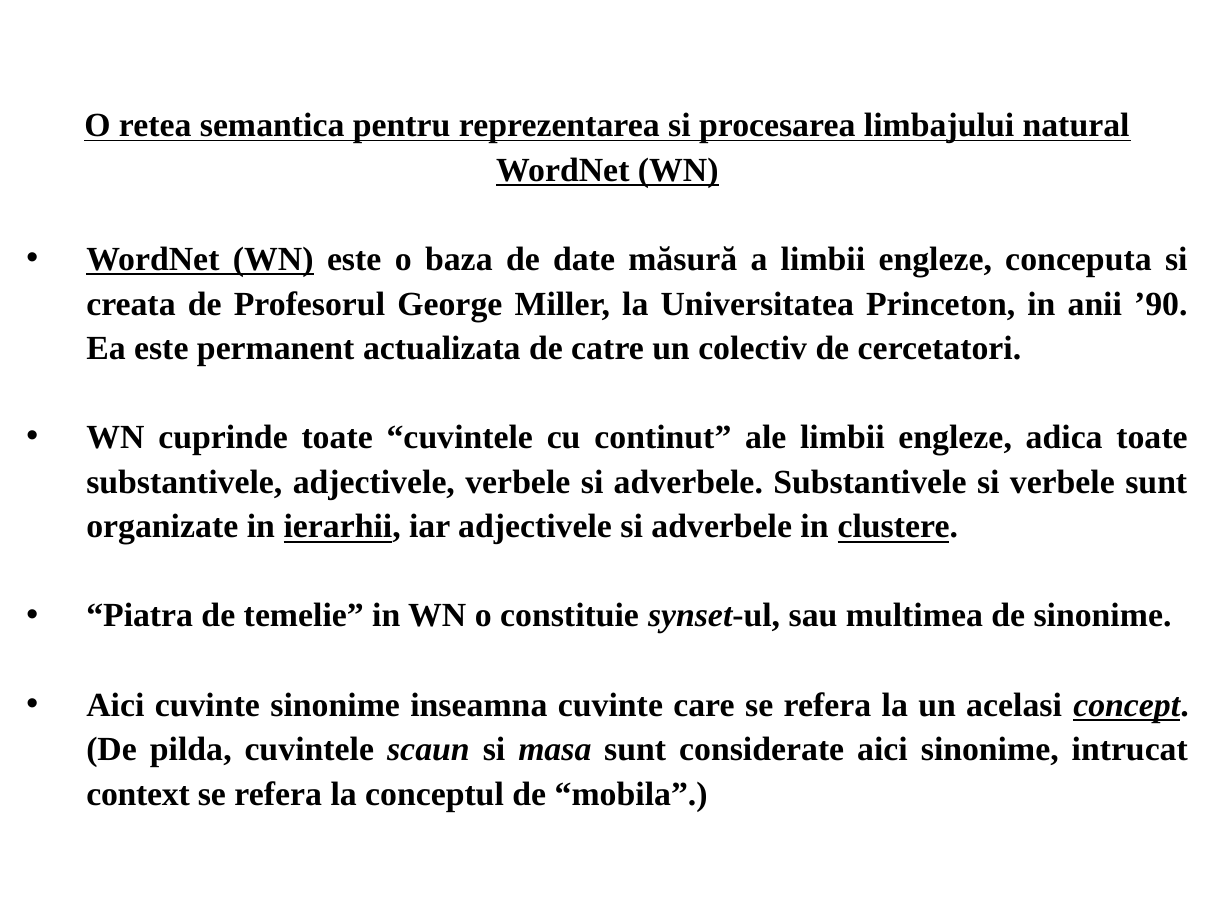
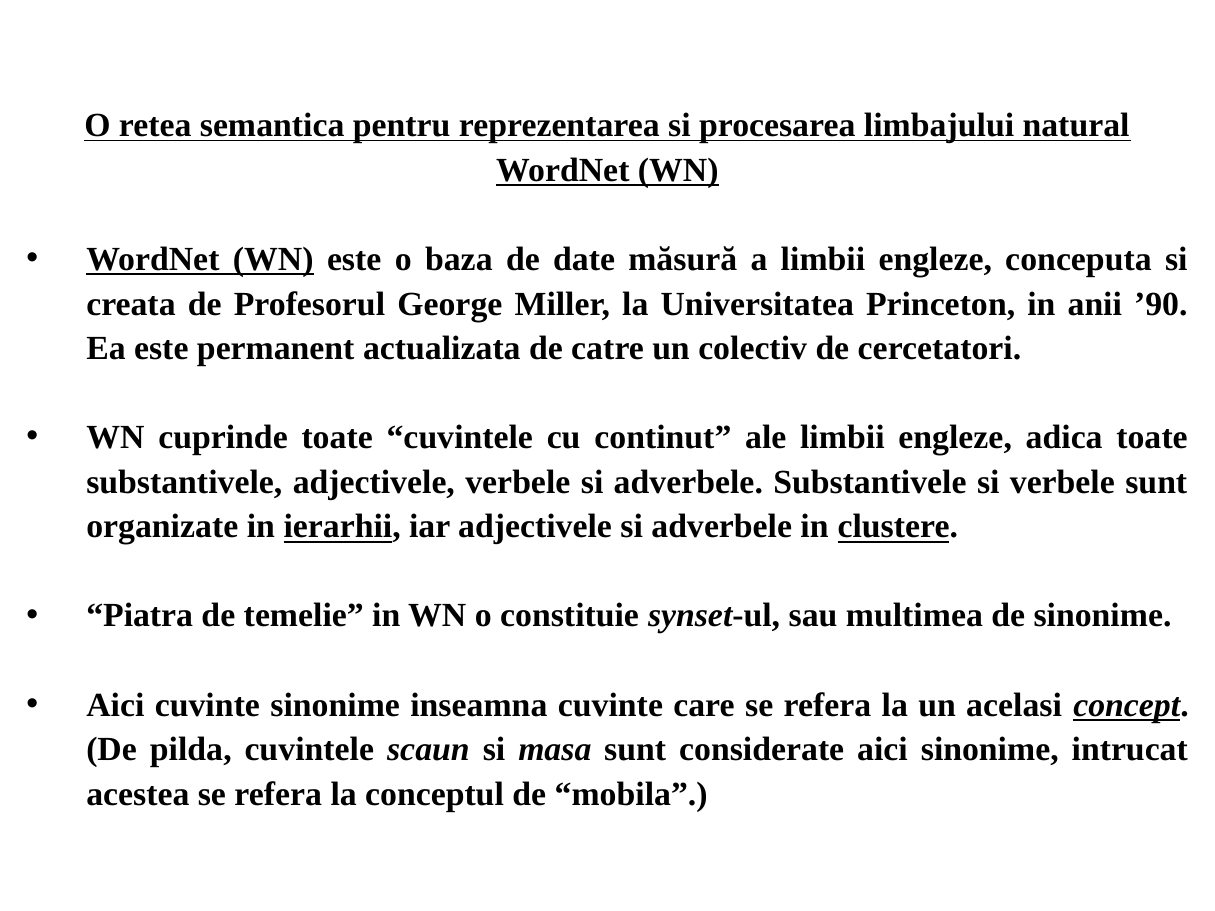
context: context -> acestea (138, 794)
